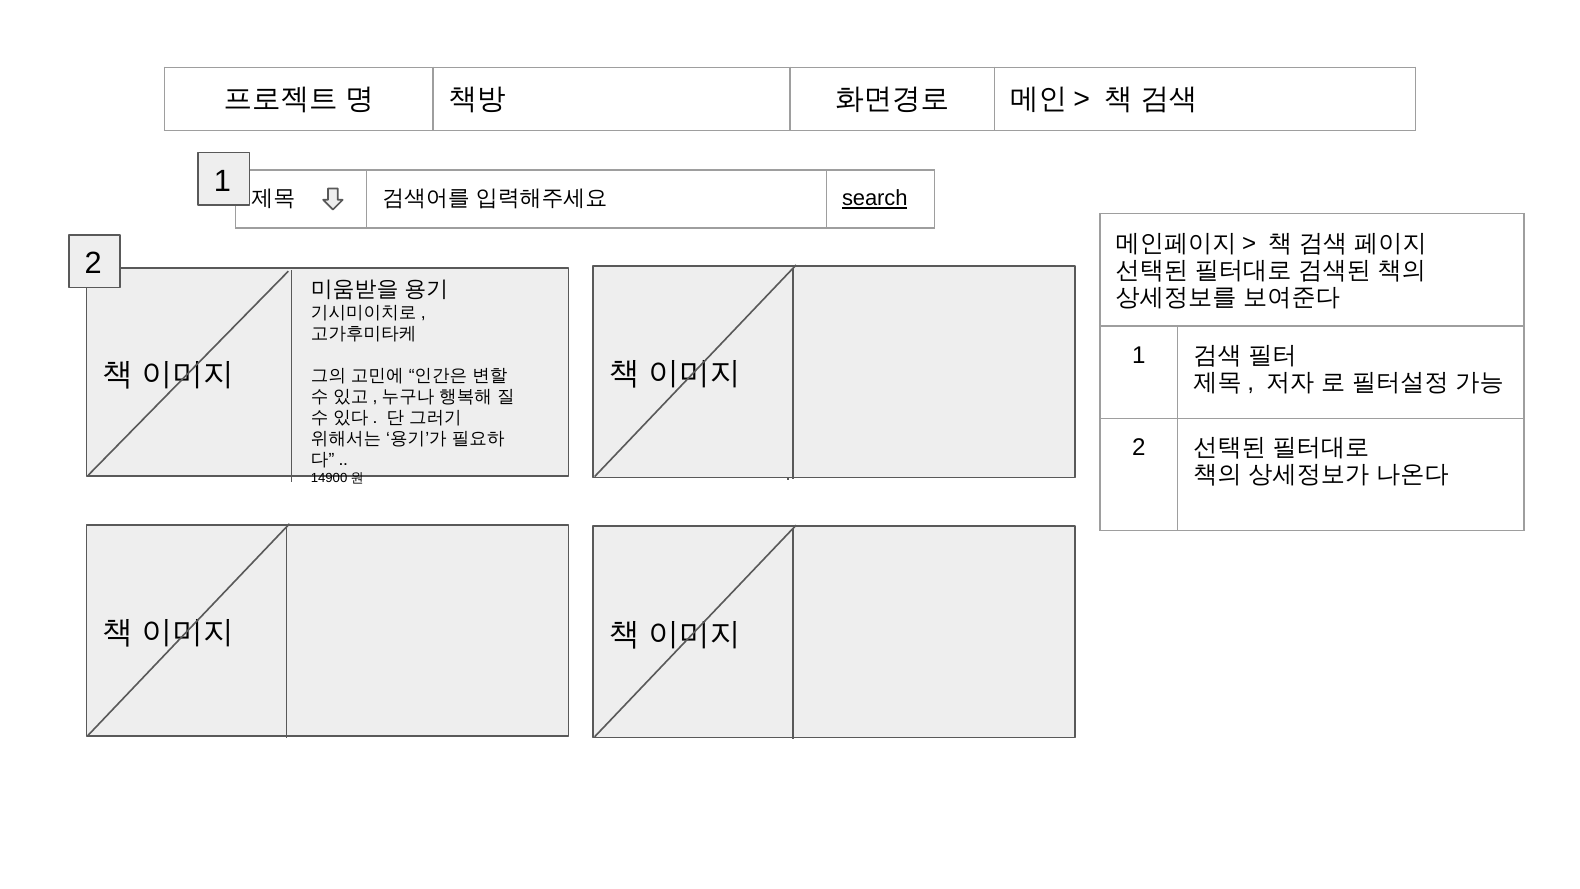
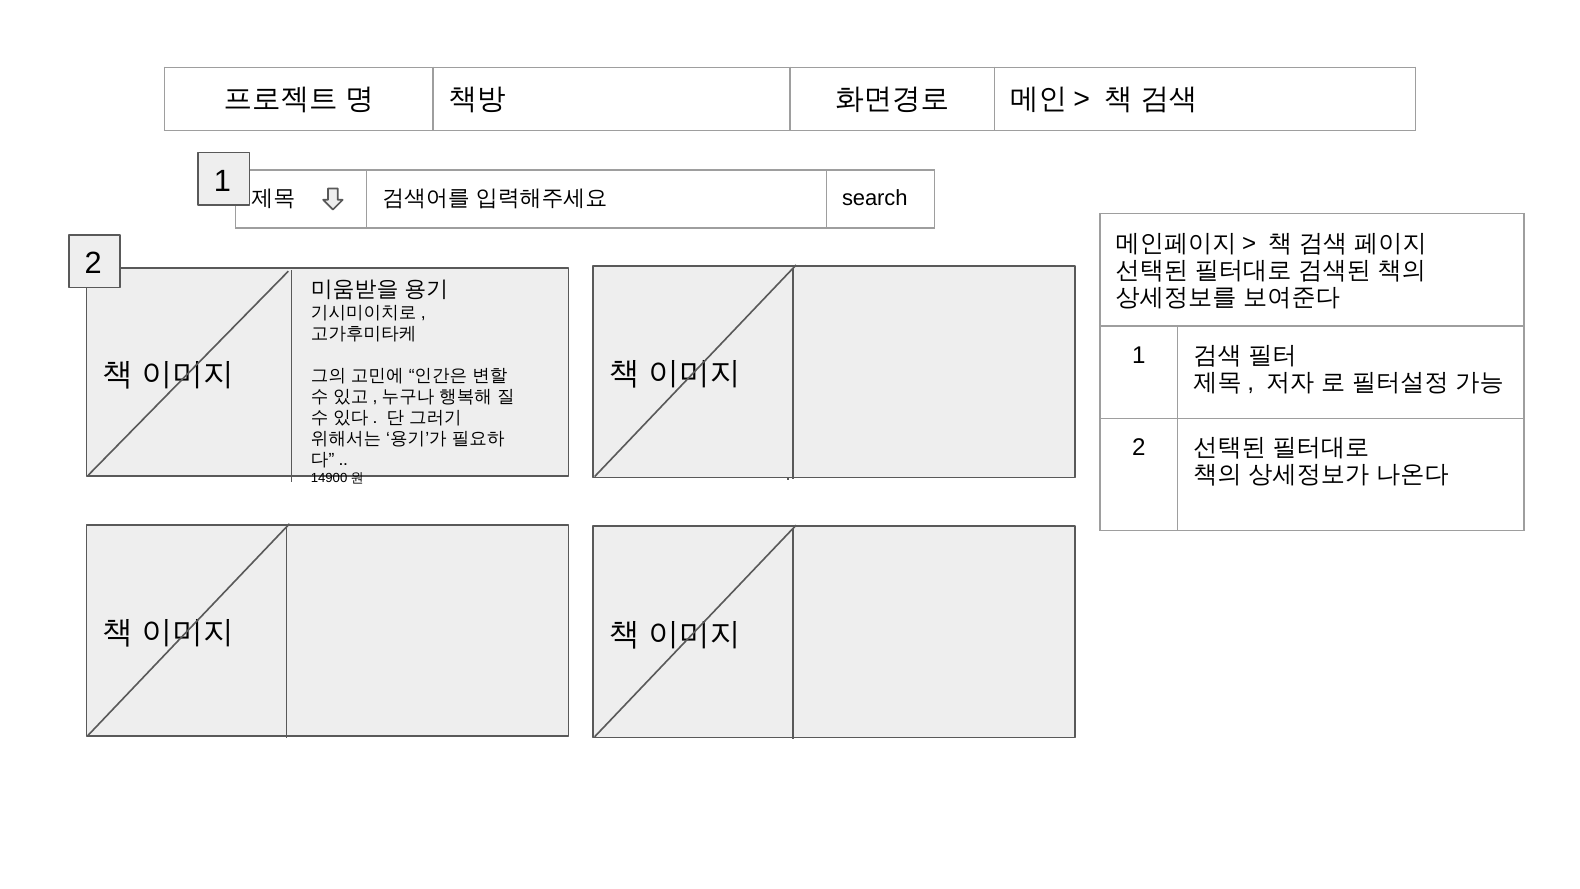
search underline: present -> none (875, 198)
